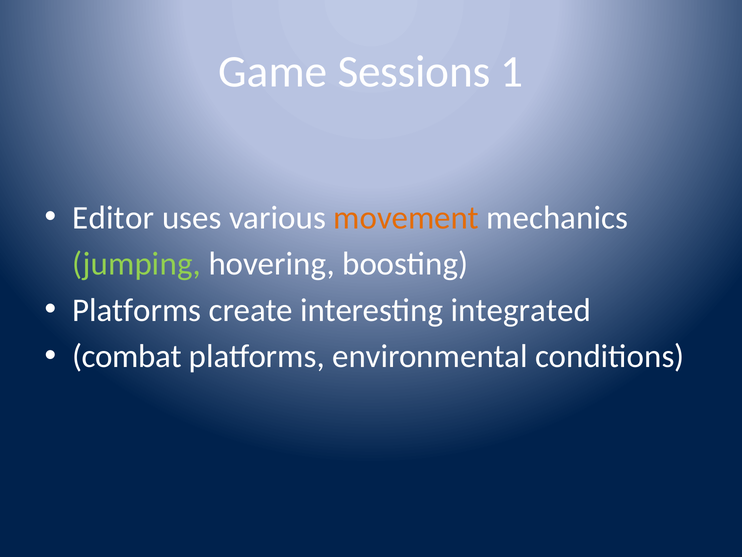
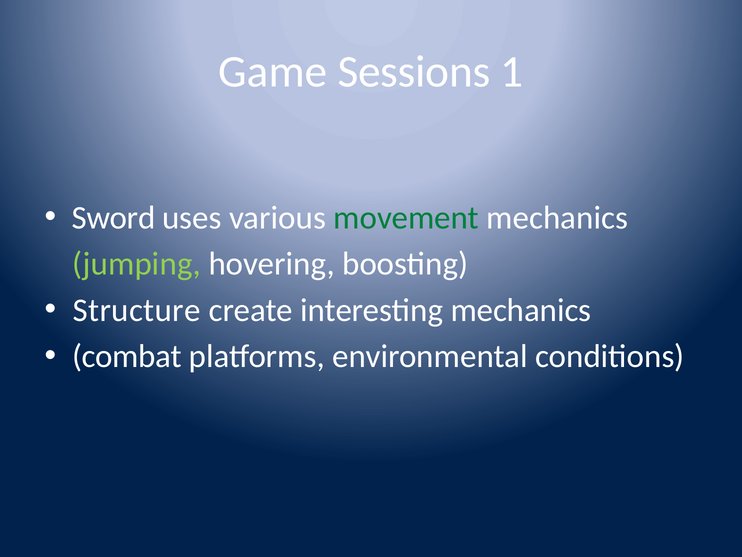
Editor: Editor -> Sword (114, 218)
movement colour: orange -> green (406, 218)
Platforms: Platforms -> Structure (137, 310)
interesting integrated: integrated -> mechanics (521, 310)
